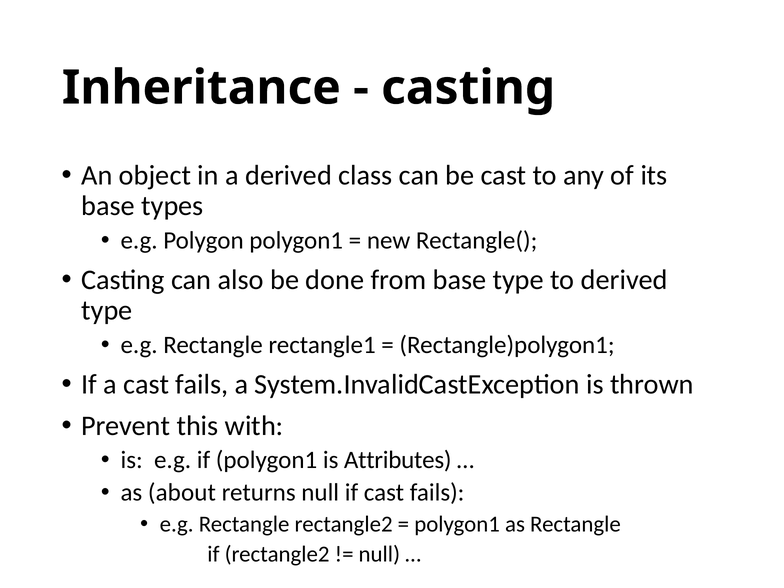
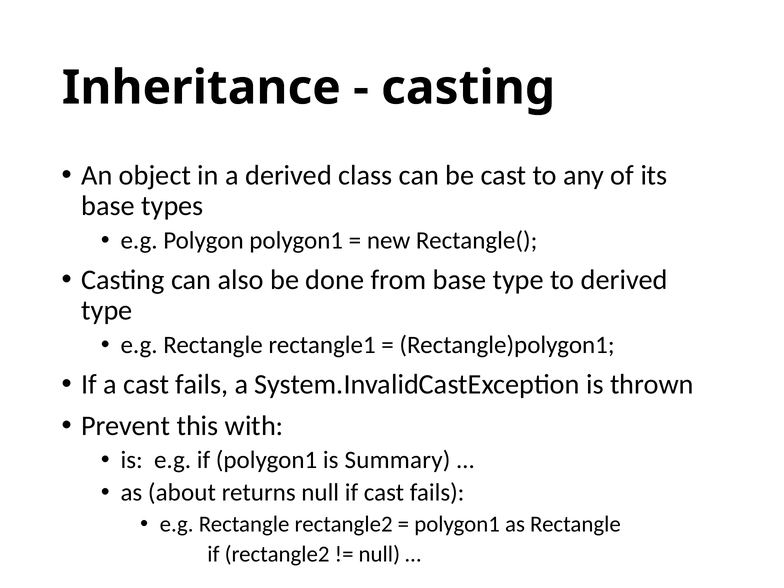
Attributes: Attributes -> Summary (397, 460)
